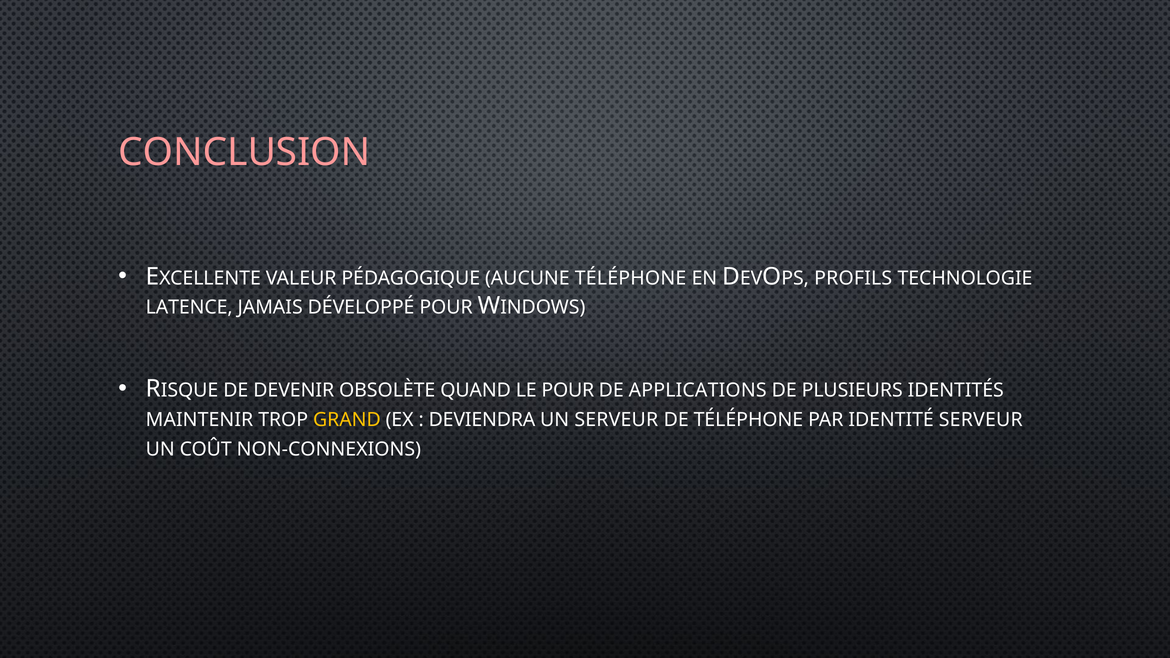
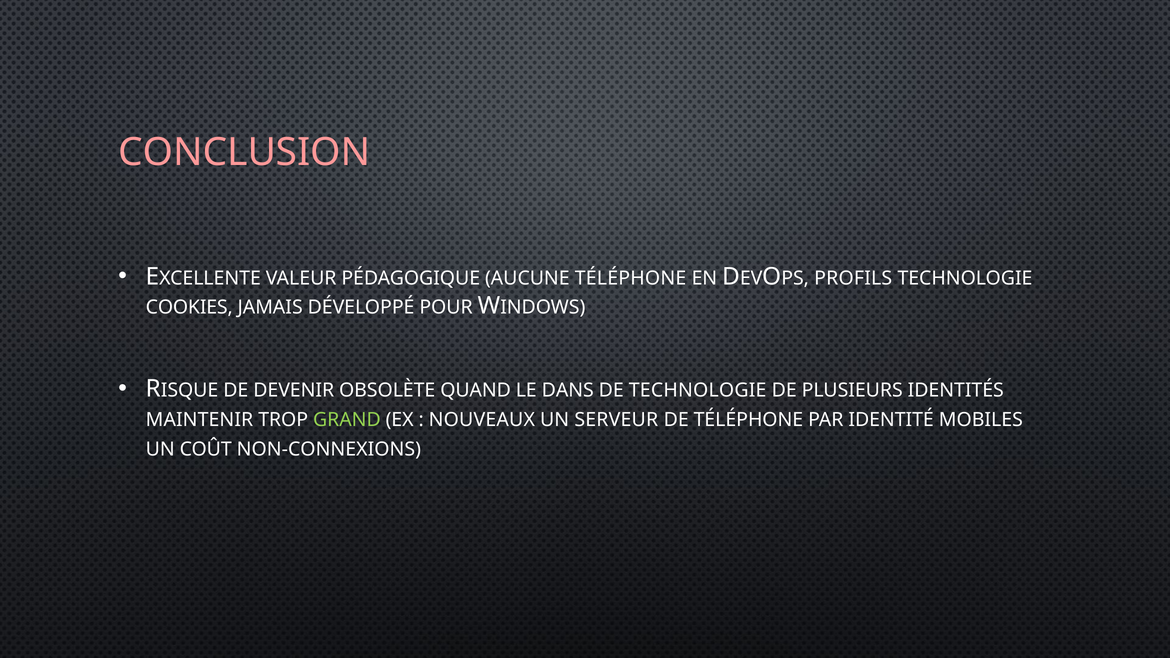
LATENCE: LATENCE -> COOKIES (189, 308)
LE POUR: POUR -> DANS (568, 391)
DE APPLICATIONS: APPLICATIONS -> TECHNOLOGIE (698, 391)
GRAND colour: yellow -> light green (347, 420)
DEVIENDRA: DEVIENDRA -> NOUVEAUX (482, 420)
IDENTITÉ SERVEUR: SERVEUR -> MOBILES (981, 420)
